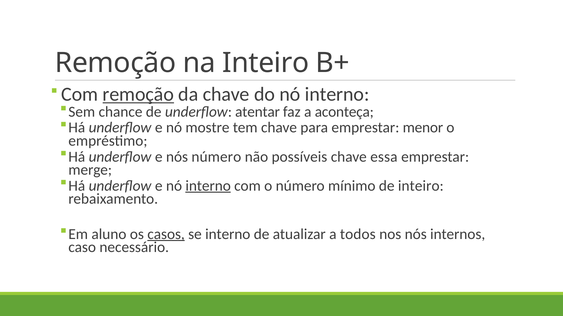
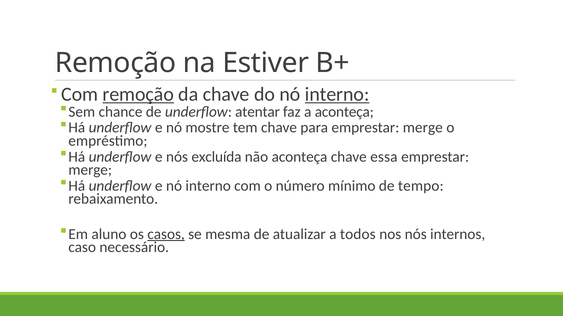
na Inteiro: Inteiro -> Estiver (266, 63)
interno underline: none -> present (337, 95)
para emprestar menor: menor -> merge (423, 128)
nós número: número -> excluída (216, 157)
não possíveis: possíveis -> aconteça (299, 157)
interno underline: present -> none (208, 186)
de inteiro: inteiro -> tempo (421, 186)
se interno: interno -> mesma (228, 235)
